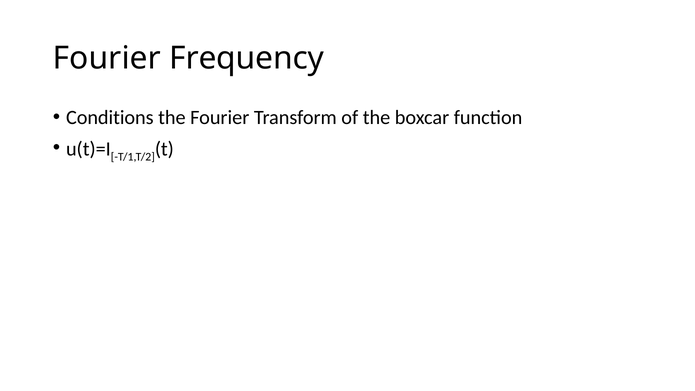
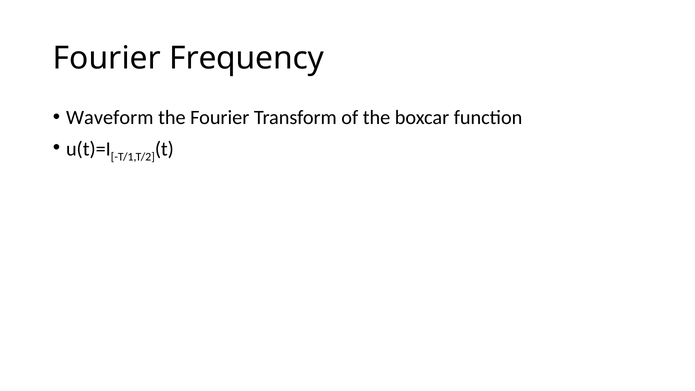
Conditions: Conditions -> Waveform (110, 118)
